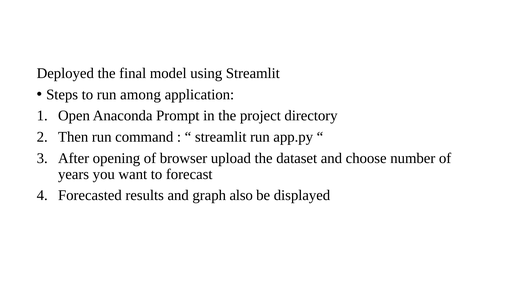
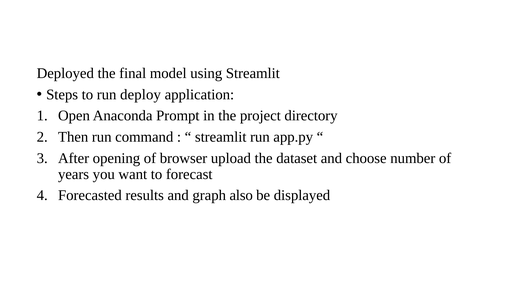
among: among -> deploy (141, 94)
